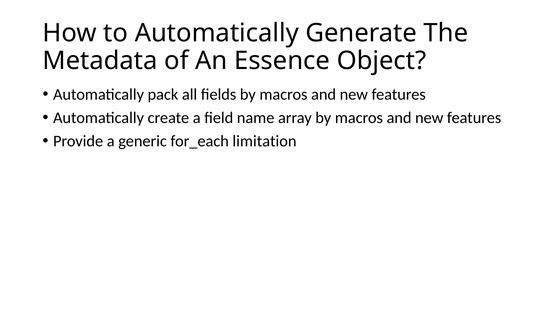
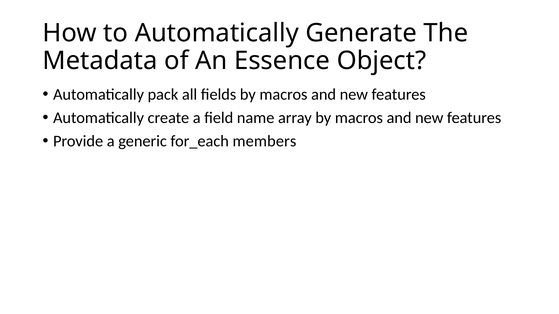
limitation: limitation -> members (264, 141)
